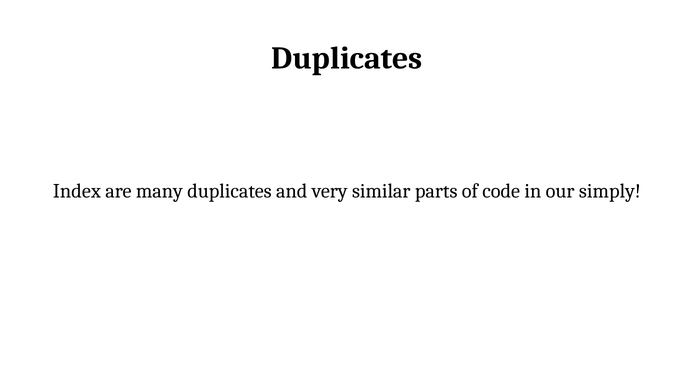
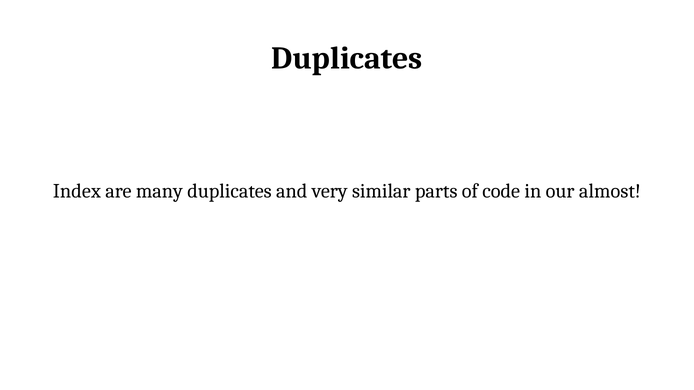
simply: simply -> almost (610, 191)
